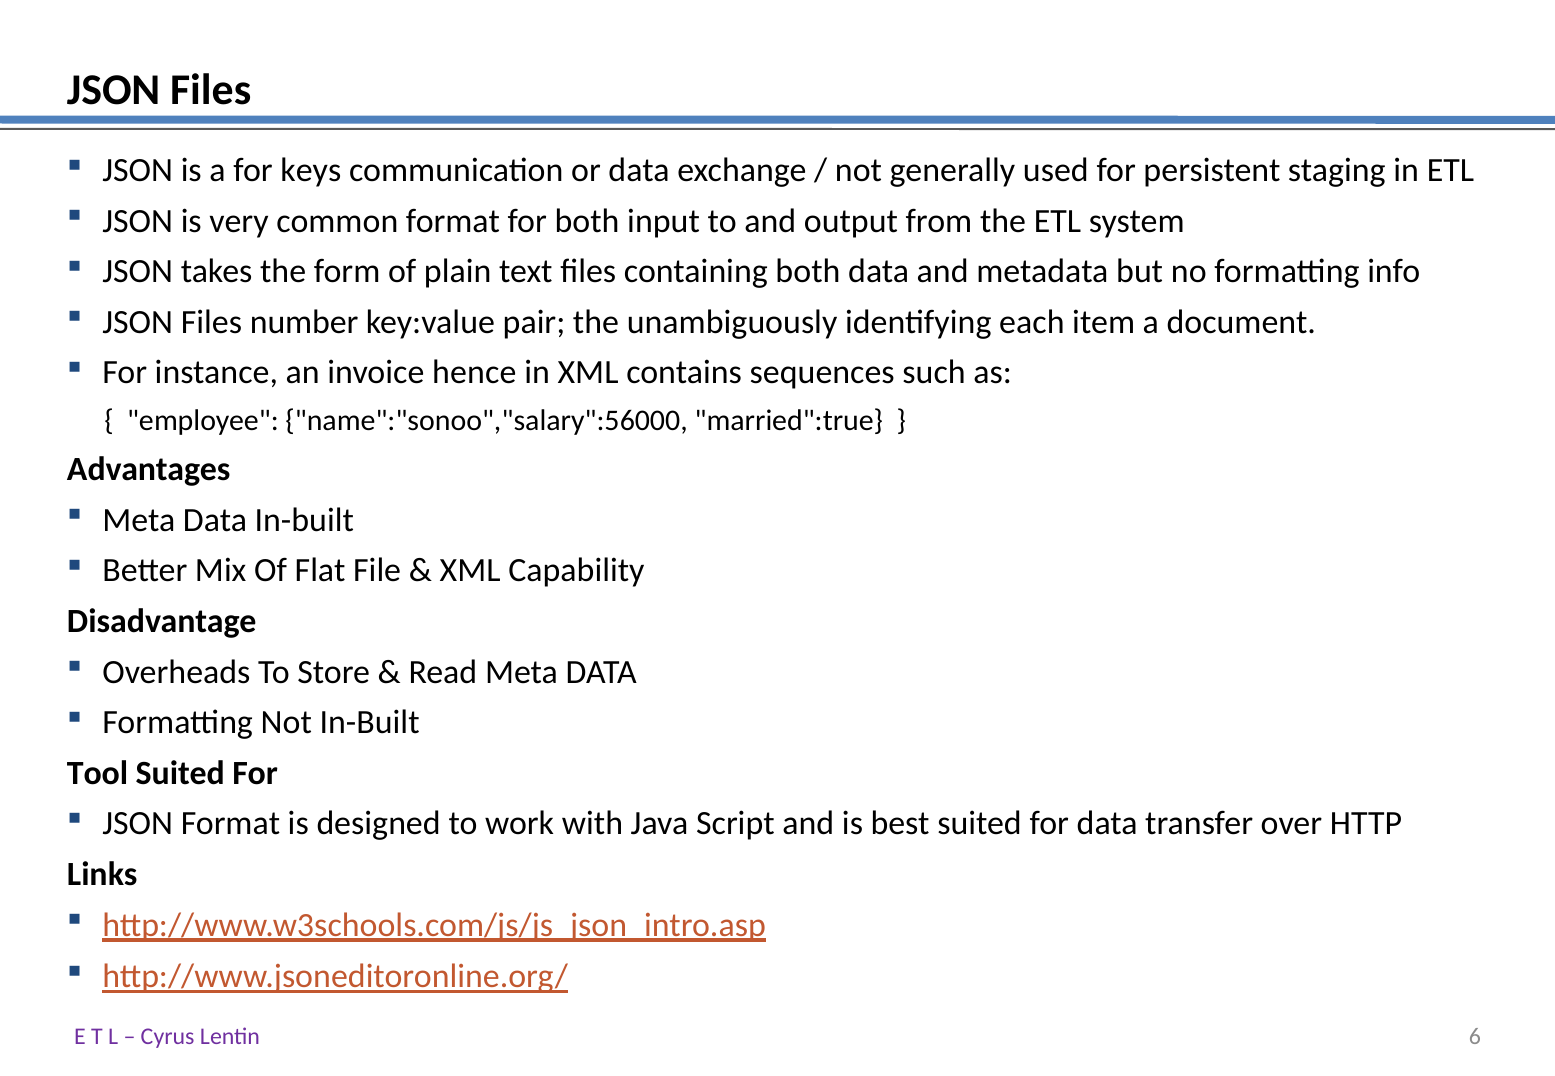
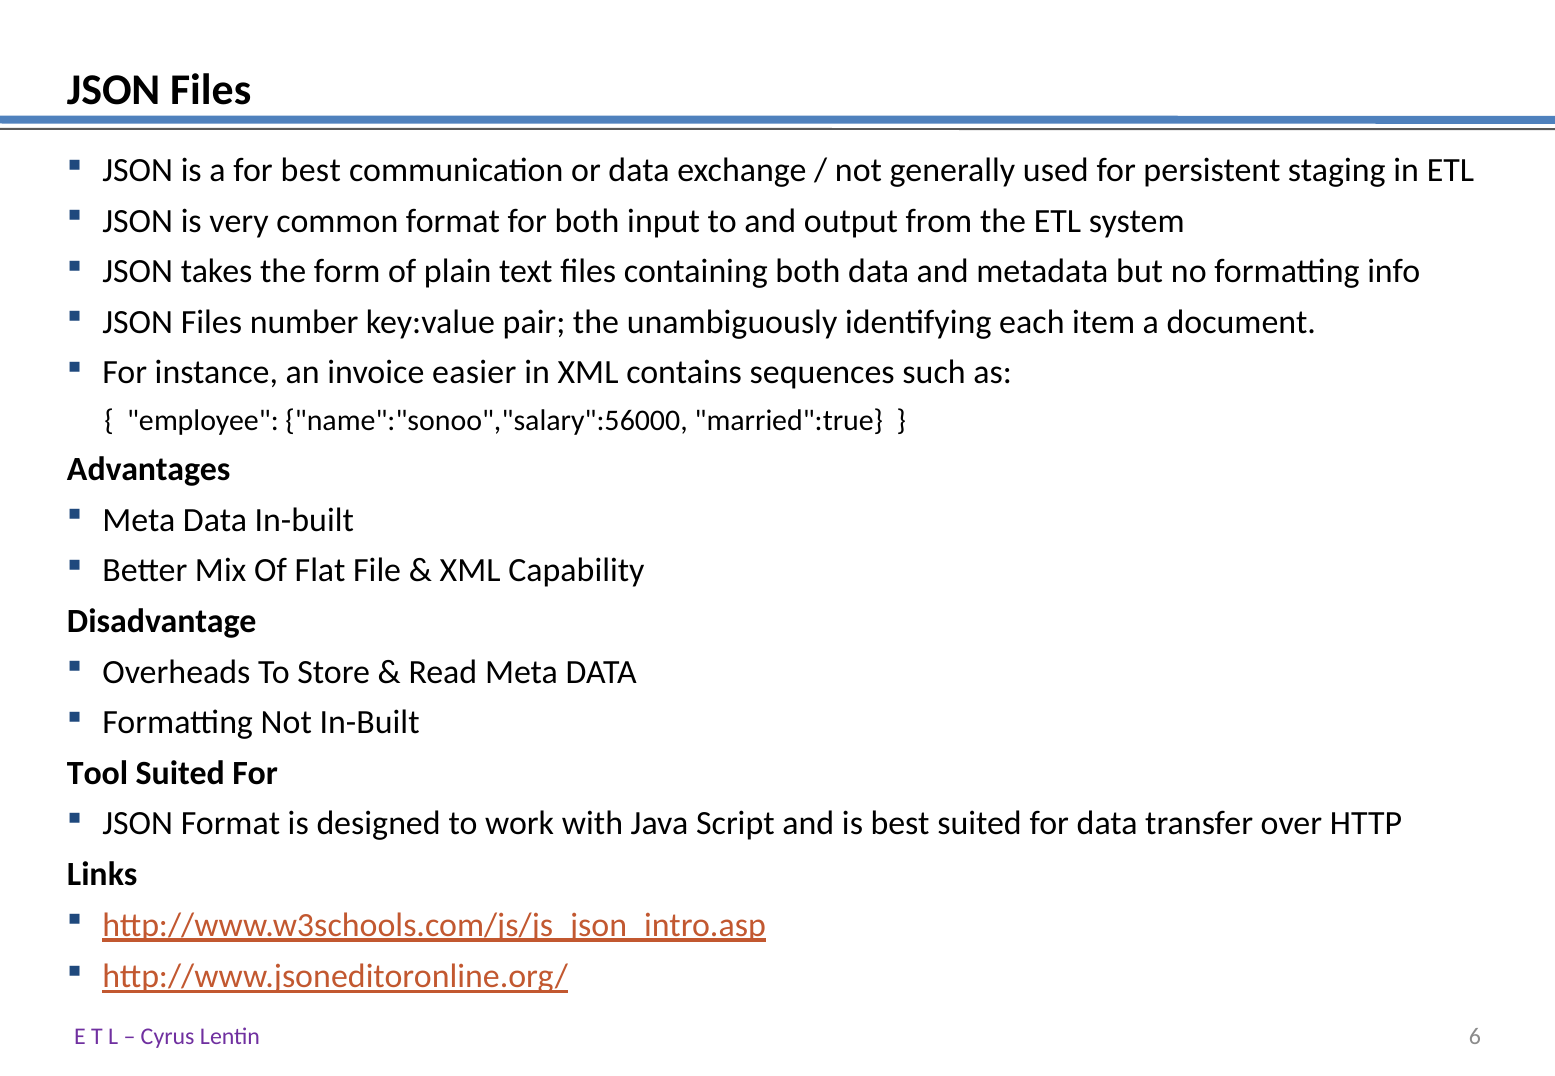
for keys: keys -> best (311, 170)
hence: hence -> easier (474, 373)
